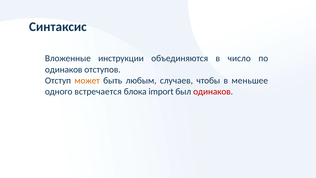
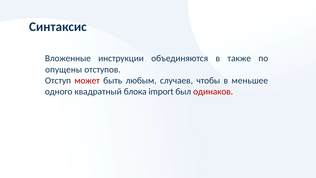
число: число -> также (239, 58)
одинаков: одинаков -> опущены (64, 69)
может colour: orange -> red (87, 80)
встречается: встречается -> квадратный (98, 92)
